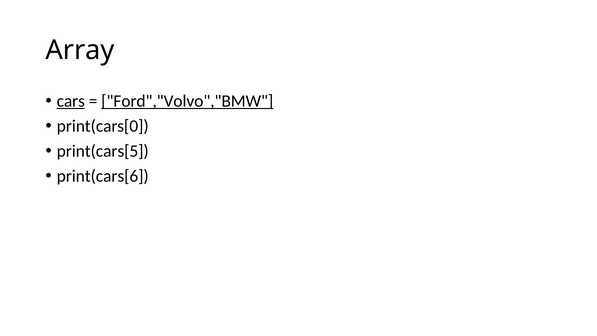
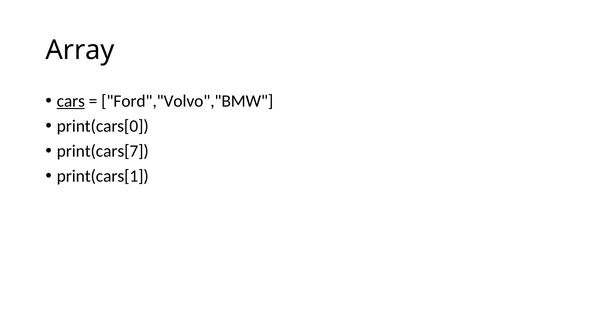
Ford","Volvo","BMW underline: present -> none (187, 101)
print(cars[5: print(cars[5 -> print(cars[7 (103, 151)
print(cars[6: print(cars[6 -> print(cars[1 (103, 176)
